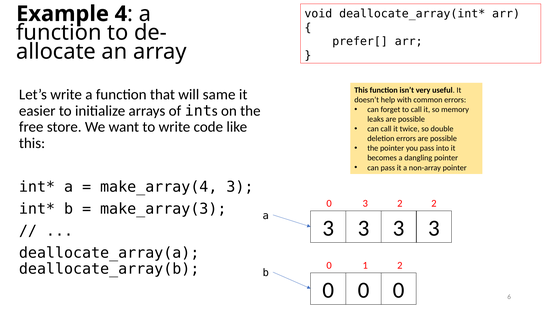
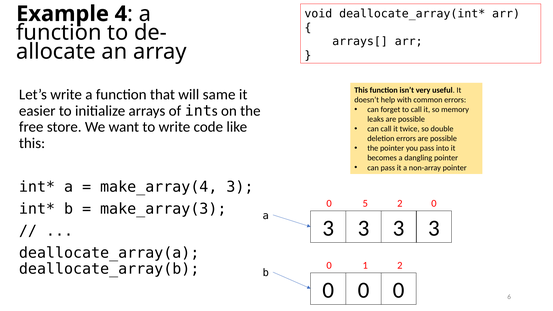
prefer[: prefer[ -> arrays[ (360, 41)
0 3: 3 -> 5 (365, 204)
2 2: 2 -> 0 (434, 204)
